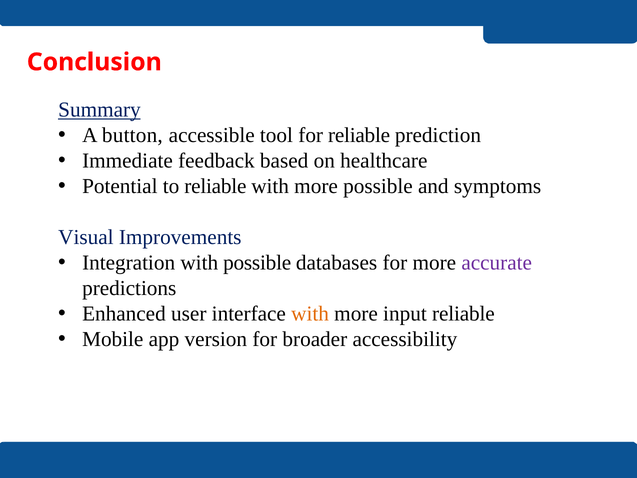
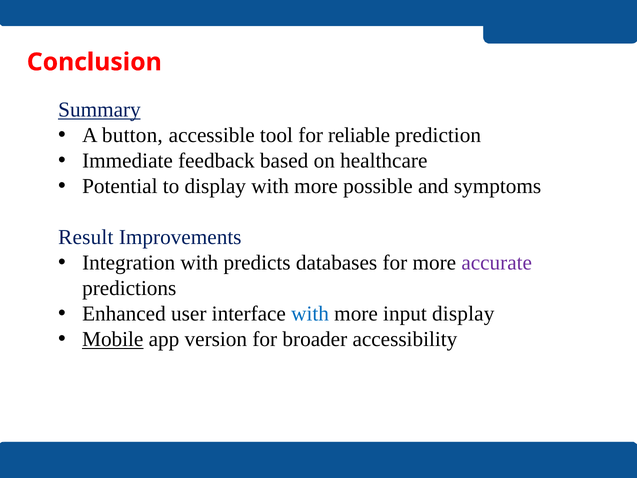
to reliable: reliable -> display (215, 186)
Visual: Visual -> Result (86, 237)
with possible: possible -> predicts (257, 263)
with colour: orange -> blue (310, 314)
input reliable: reliable -> display (463, 314)
Mobile underline: none -> present (113, 339)
